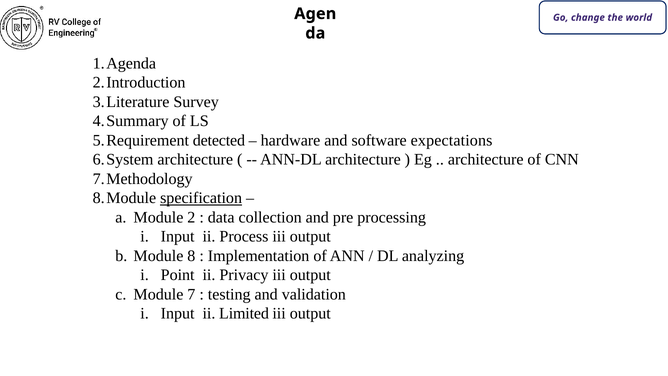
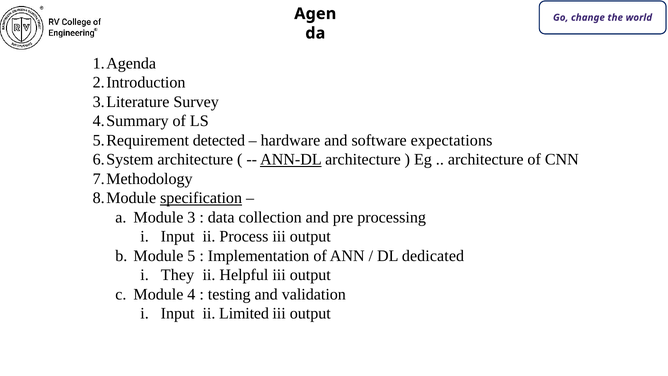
ANN-DL underline: none -> present (291, 159)
2: 2 -> 3 (191, 217)
8: 8 -> 5 (191, 256)
analyzing: analyzing -> dedicated (433, 256)
Point: Point -> They (178, 275)
Privacy: Privacy -> Helpful (244, 275)
7: 7 -> 4 (191, 294)
